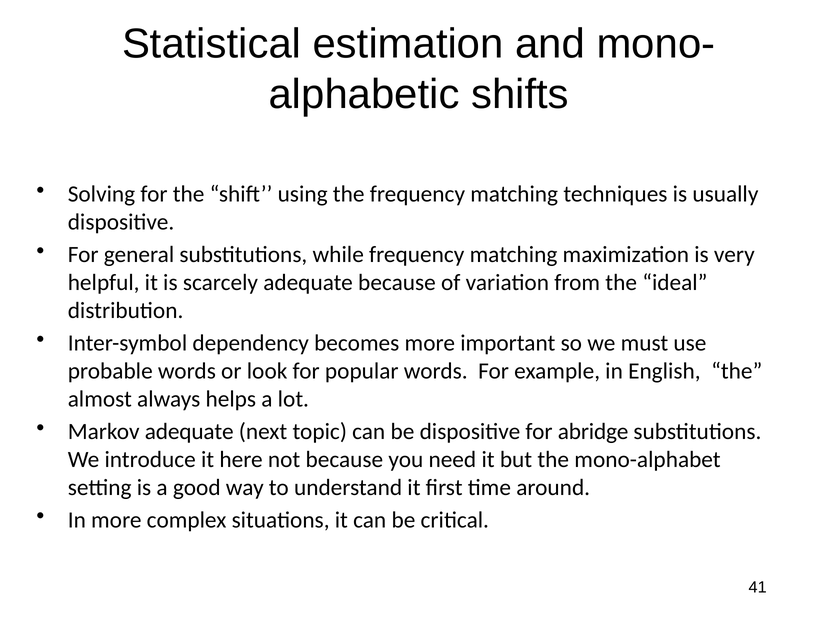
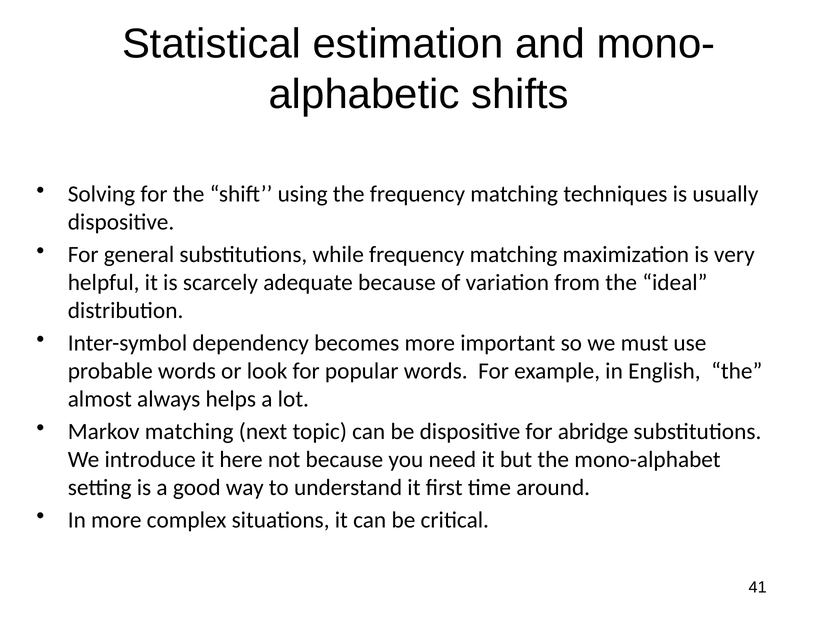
Markov adequate: adequate -> matching (189, 432)
